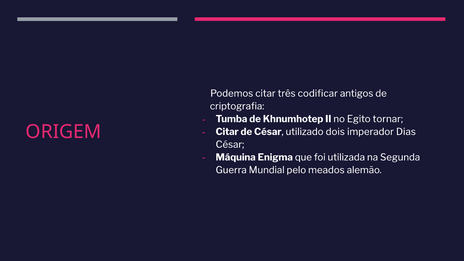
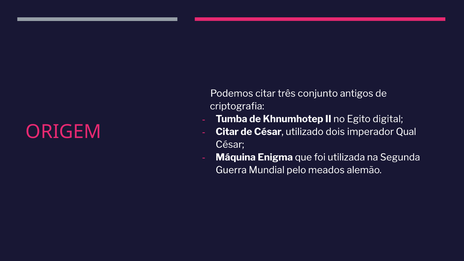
codificar: codificar -> conjunto (318, 93)
tornar: tornar -> digital (388, 119)
Dias: Dias -> Qual (406, 132)
